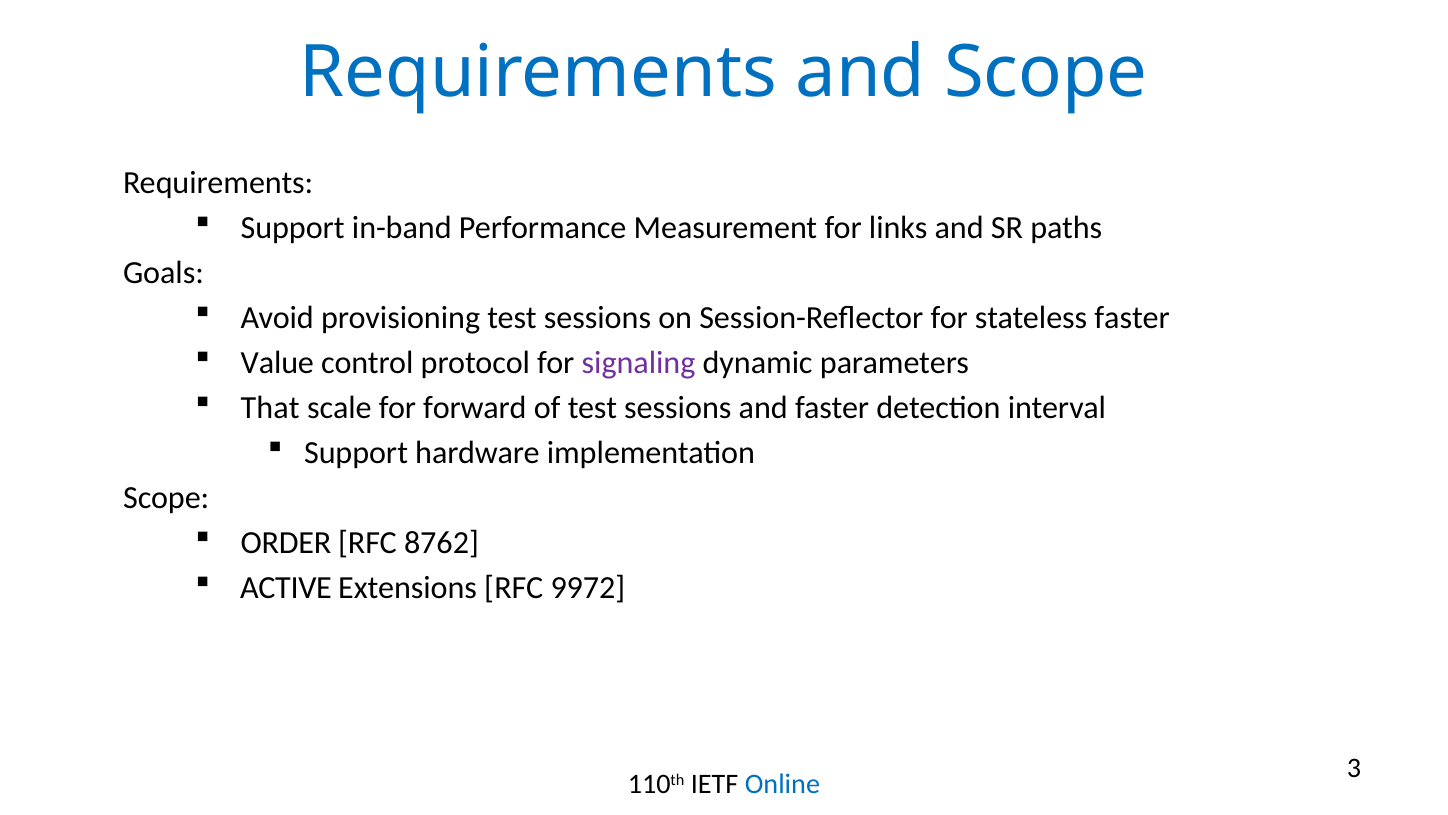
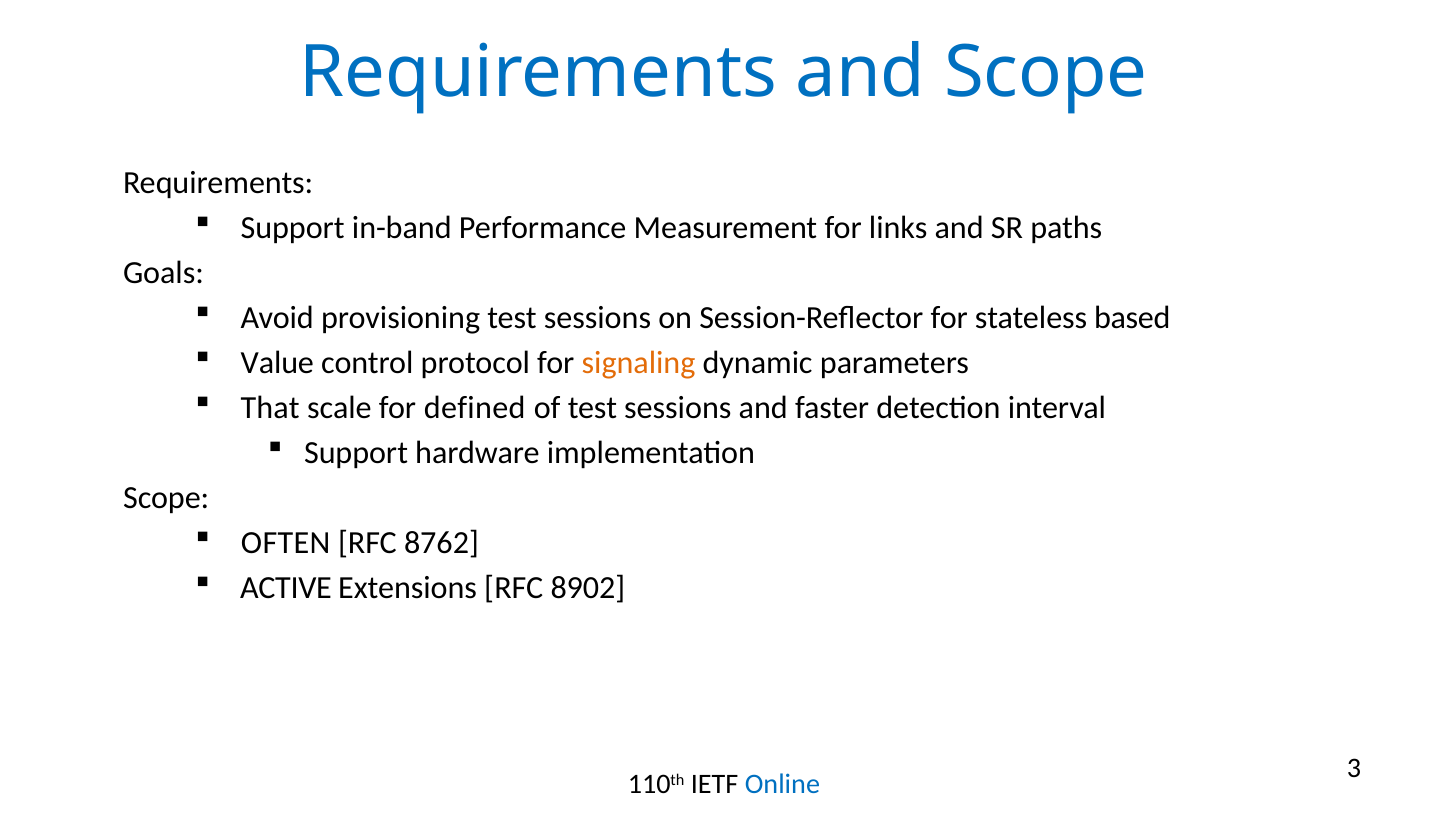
stateless faster: faster -> based (1132, 318)
signaling colour: purple -> orange (639, 363)
forward: forward -> defined (475, 408)
ORDER: ORDER -> OFTEN (286, 543)
9972: 9972 -> 8902 (588, 588)
